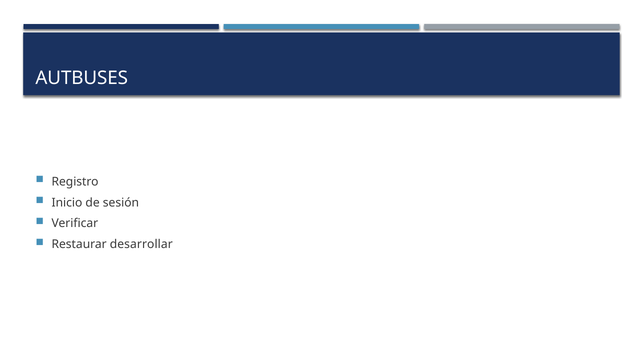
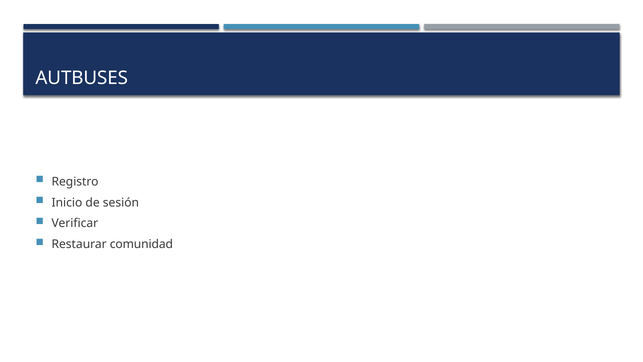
desarrollar: desarrollar -> comunidad (141, 244)
